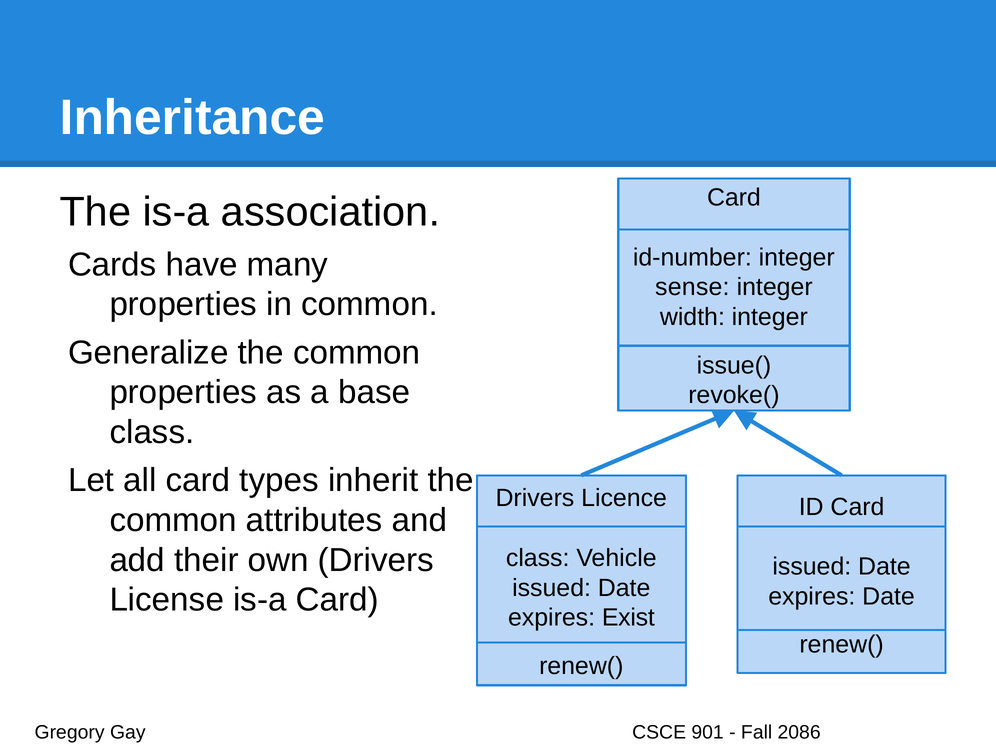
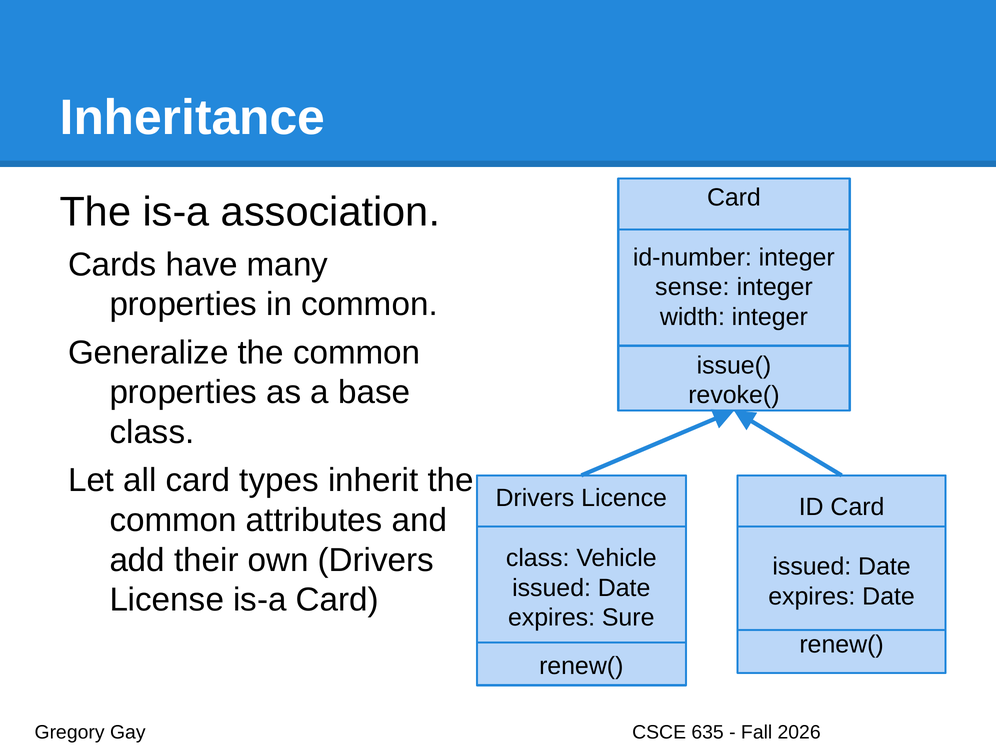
Exist: Exist -> Sure (628, 618)
901: 901 -> 635 (708, 732)
2086: 2086 -> 2026 (799, 732)
